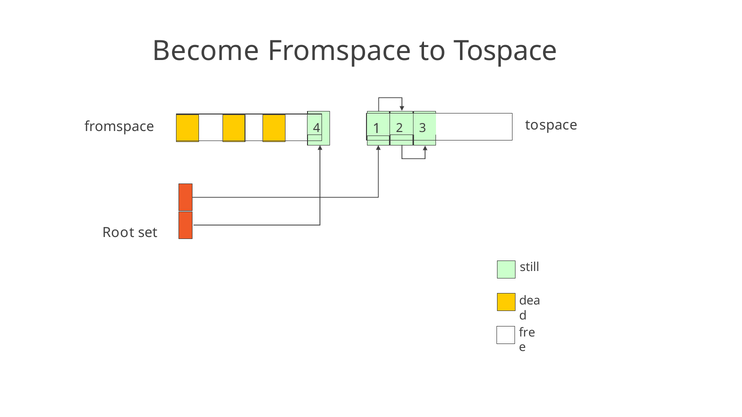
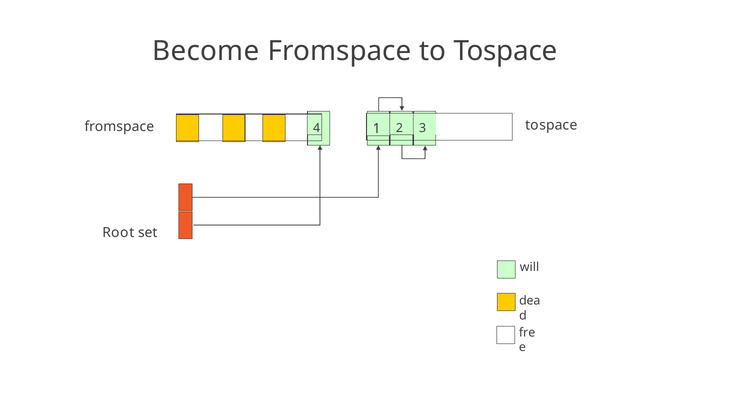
still: still -> will (530, 267)
